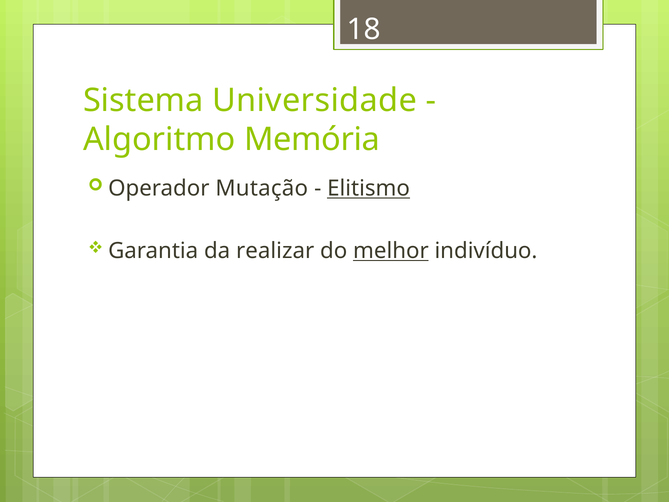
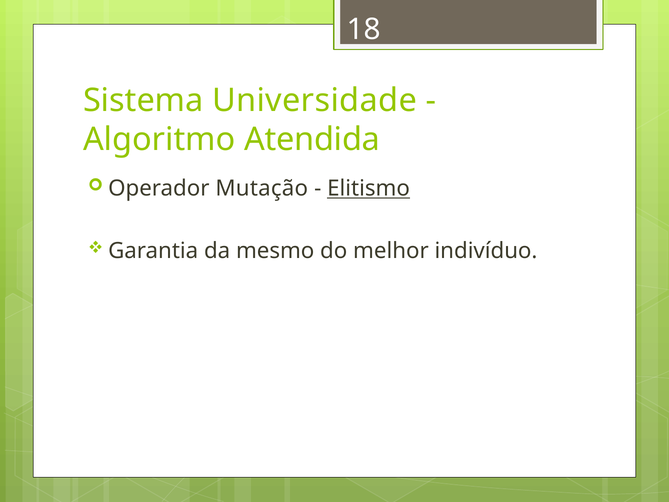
Memória: Memória -> Atendida (312, 139)
realizar: realizar -> mesmo (275, 251)
melhor underline: present -> none (391, 251)
